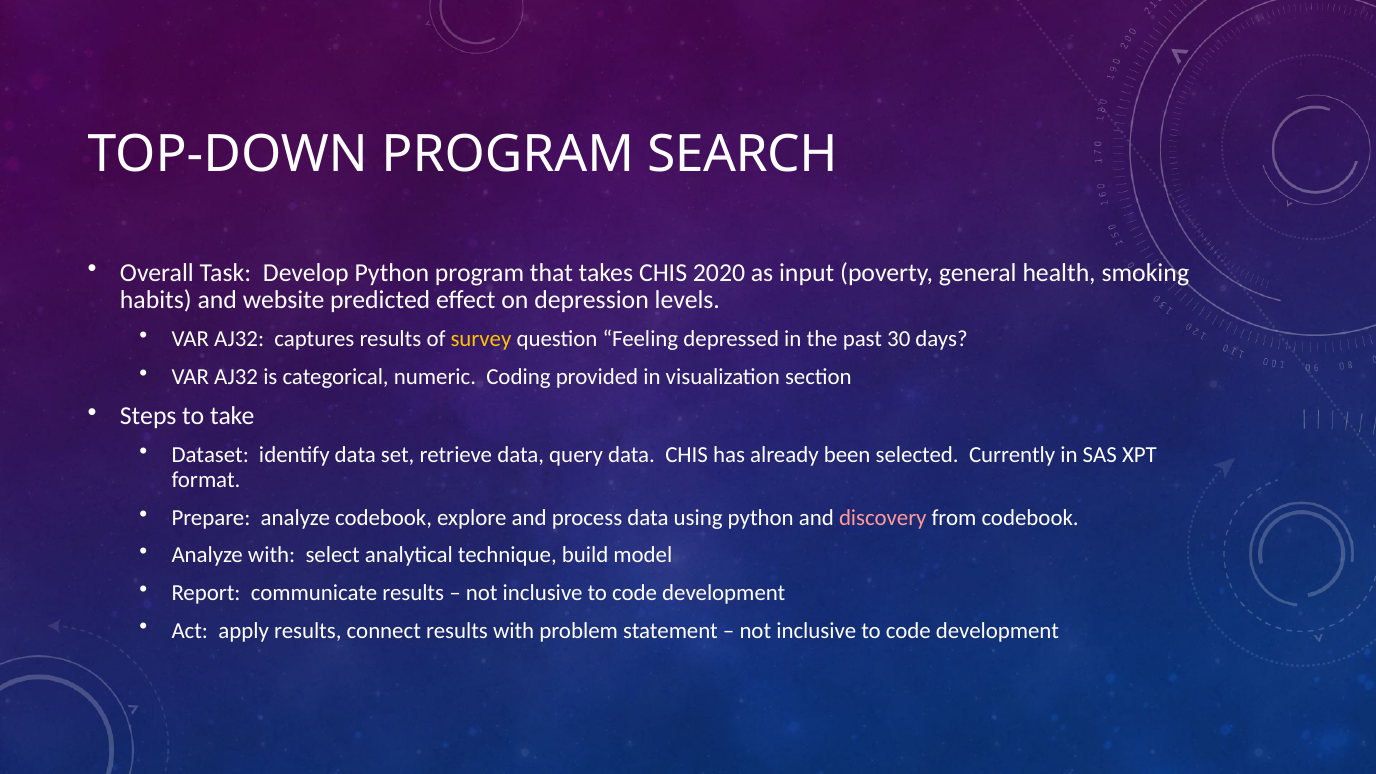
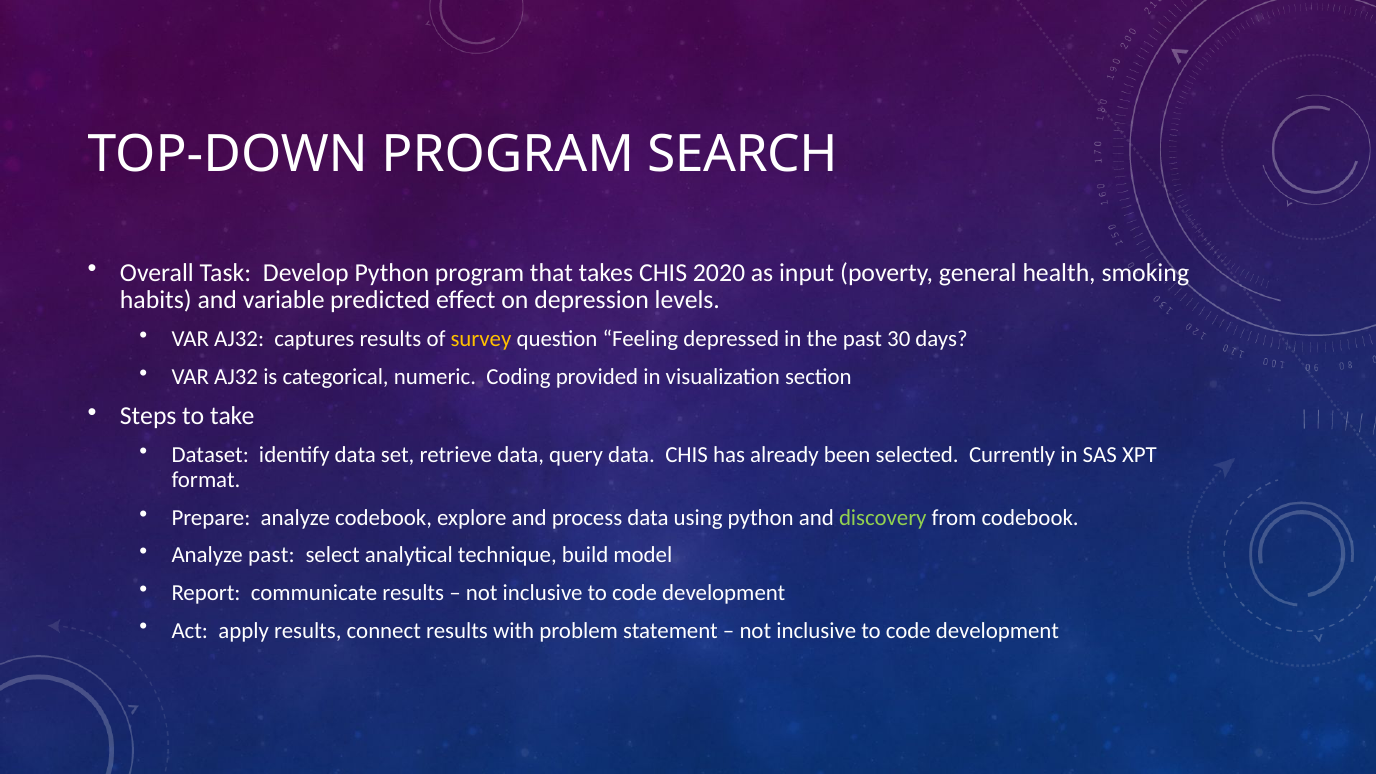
website: website -> variable (284, 300)
discovery colour: pink -> light green (883, 518)
Analyze with: with -> past (271, 555)
